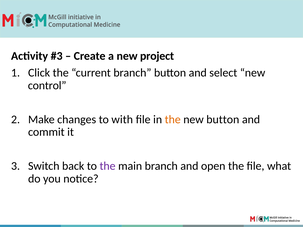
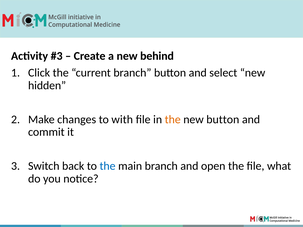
project: project -> behind (157, 56)
control: control -> hidden (47, 86)
the colour: purple -> blue (108, 166)
